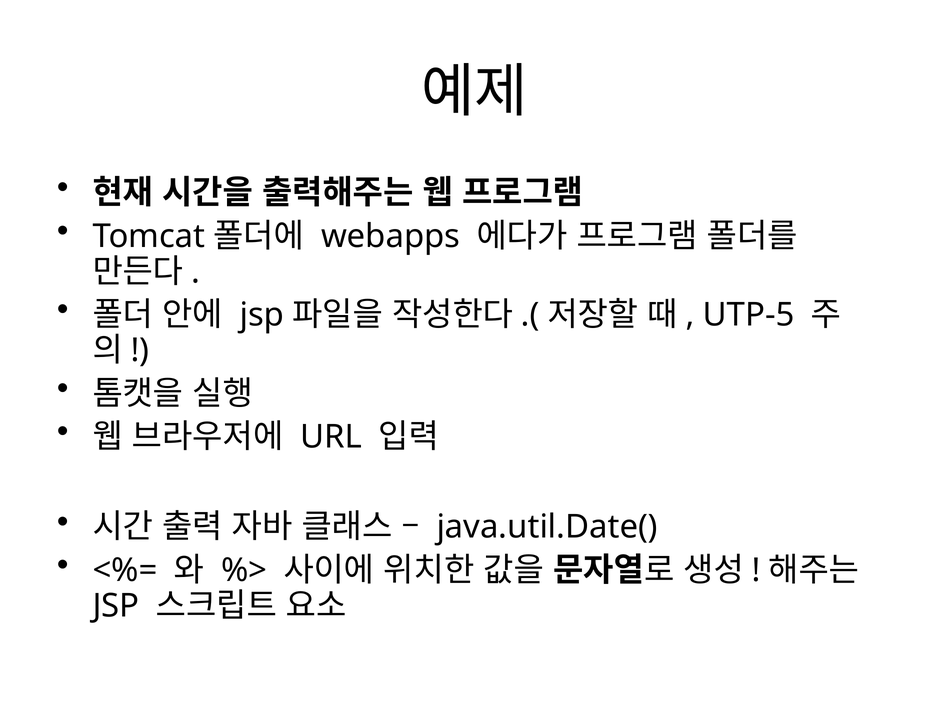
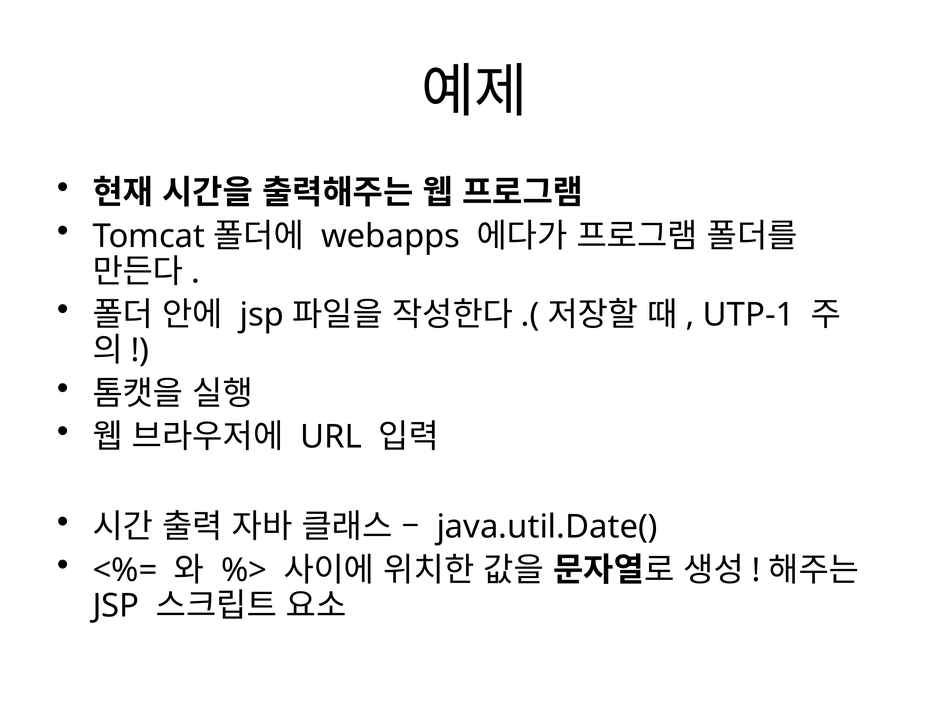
UTP-5: UTP-5 -> UTP-1 (749, 315)
